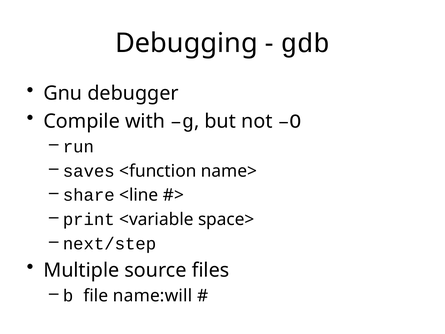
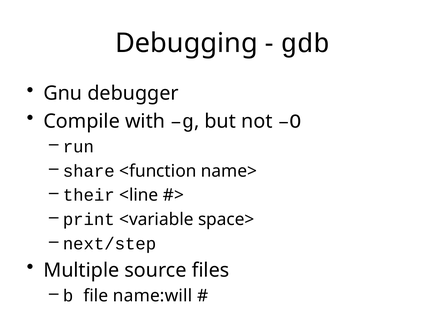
saves: saves -> share (89, 171)
share: share -> their (89, 195)
